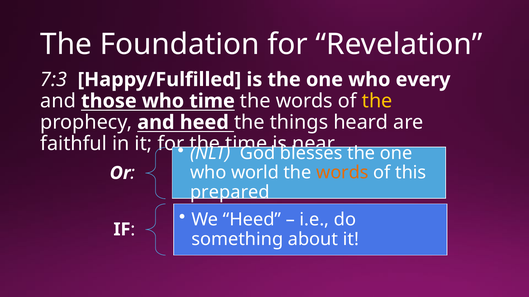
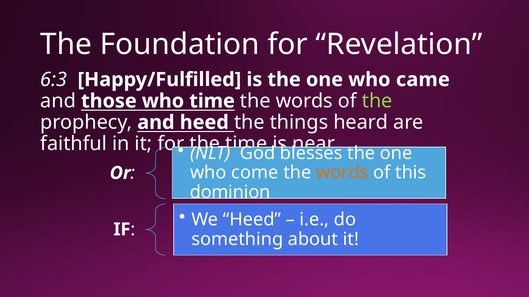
7:3: 7:3 -> 6:3 (54, 80)
every: every -> came (423, 80)
the colour: yellow -> light green (377, 101)
world: world -> come (255, 173)
prepared: prepared -> dominion (230, 193)
